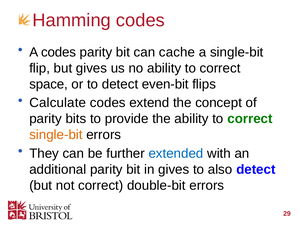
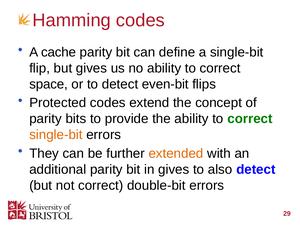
A codes: codes -> cache (59, 52)
cache: cache -> define (177, 52)
Calculate: Calculate -> Protected (58, 103)
extended colour: blue -> orange (176, 153)
